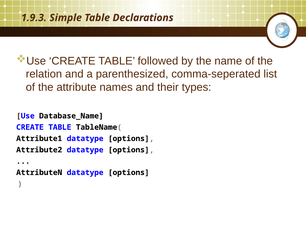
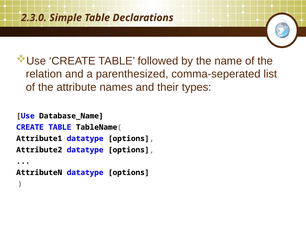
1.9.3: 1.9.3 -> 2.3.0 (34, 18)
